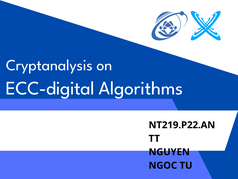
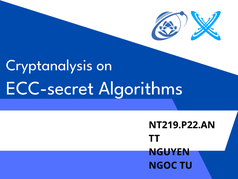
ECC-digital: ECC-digital -> ECC-secret (50, 88)
